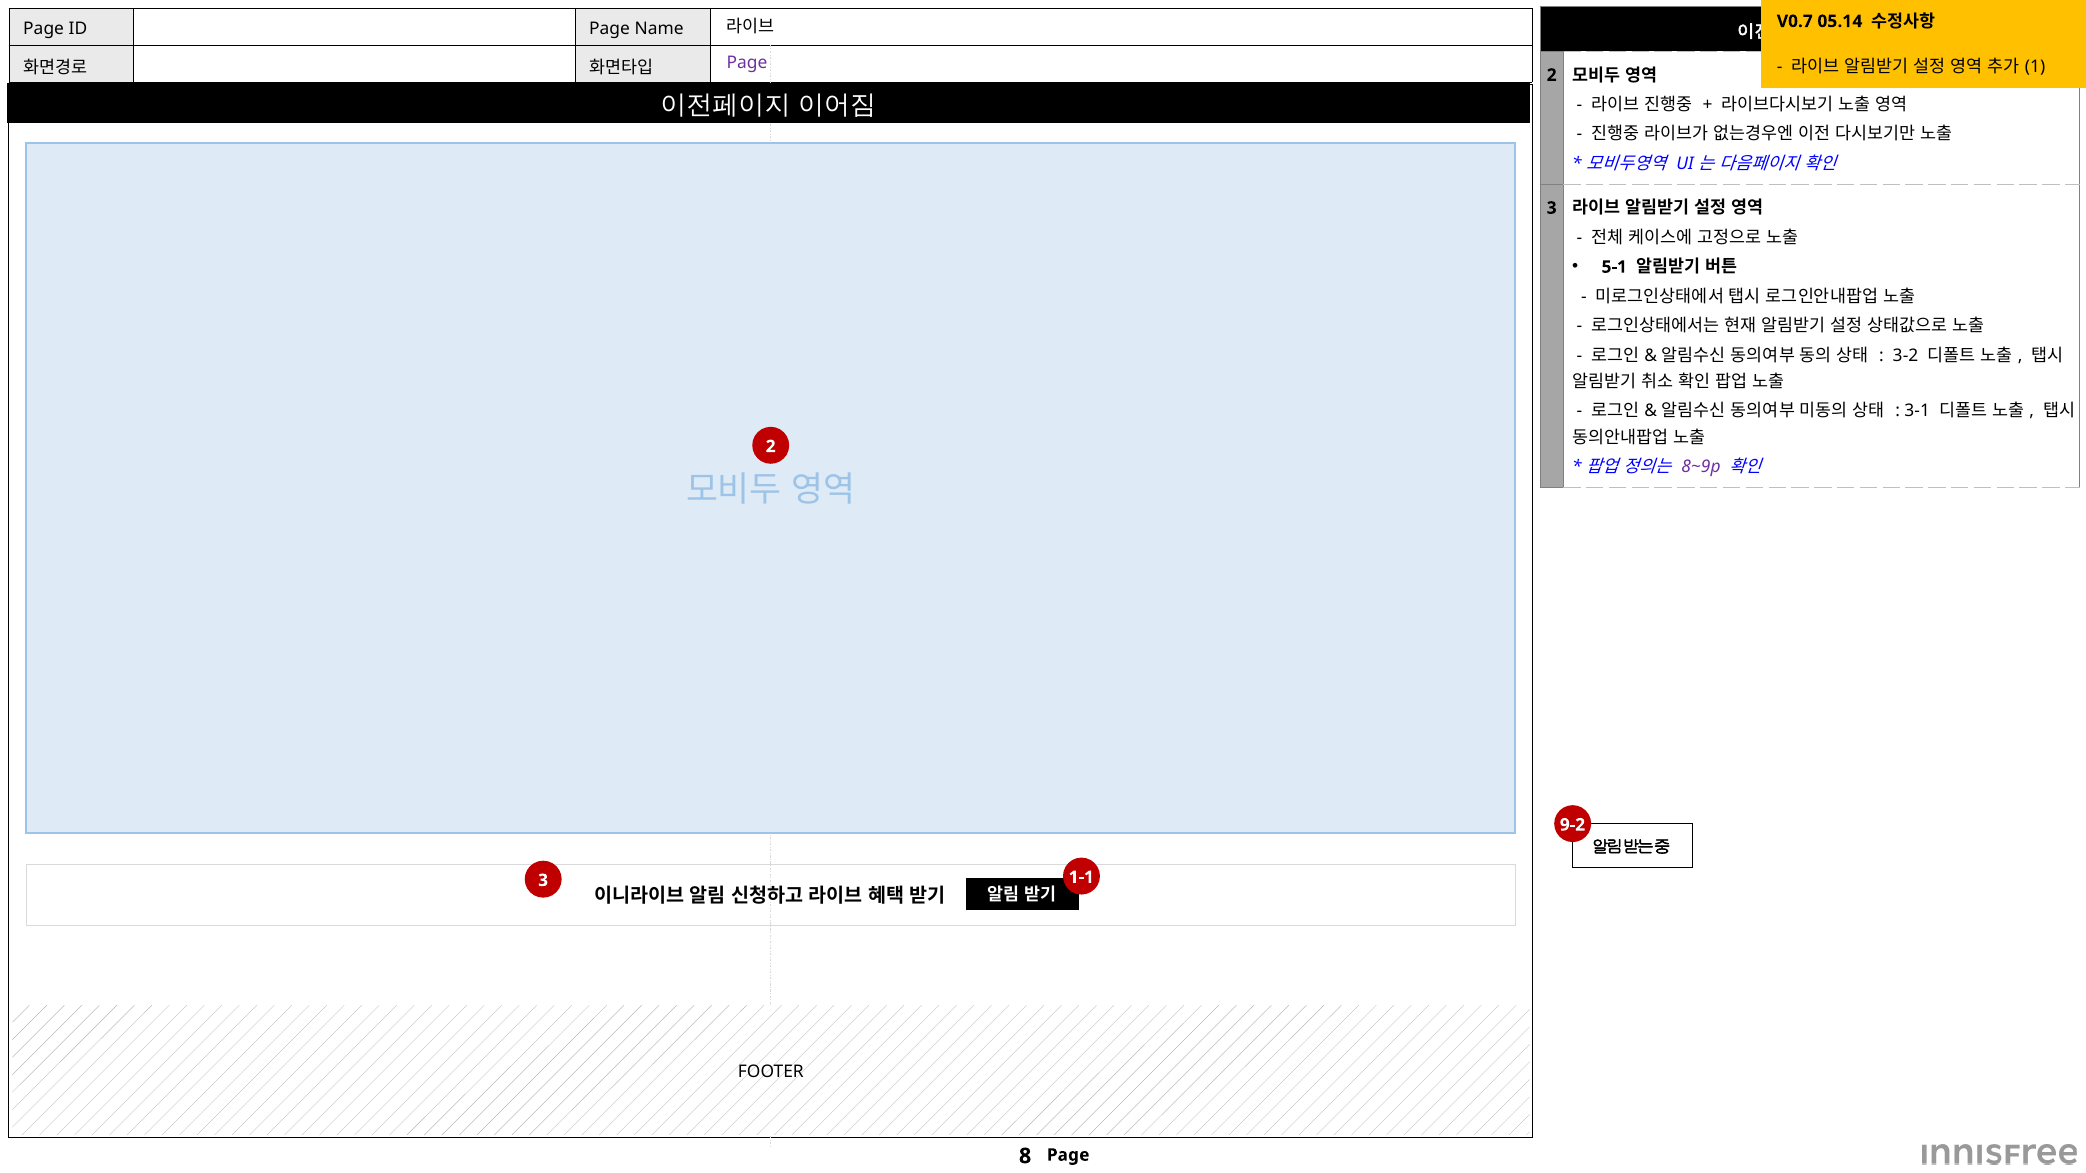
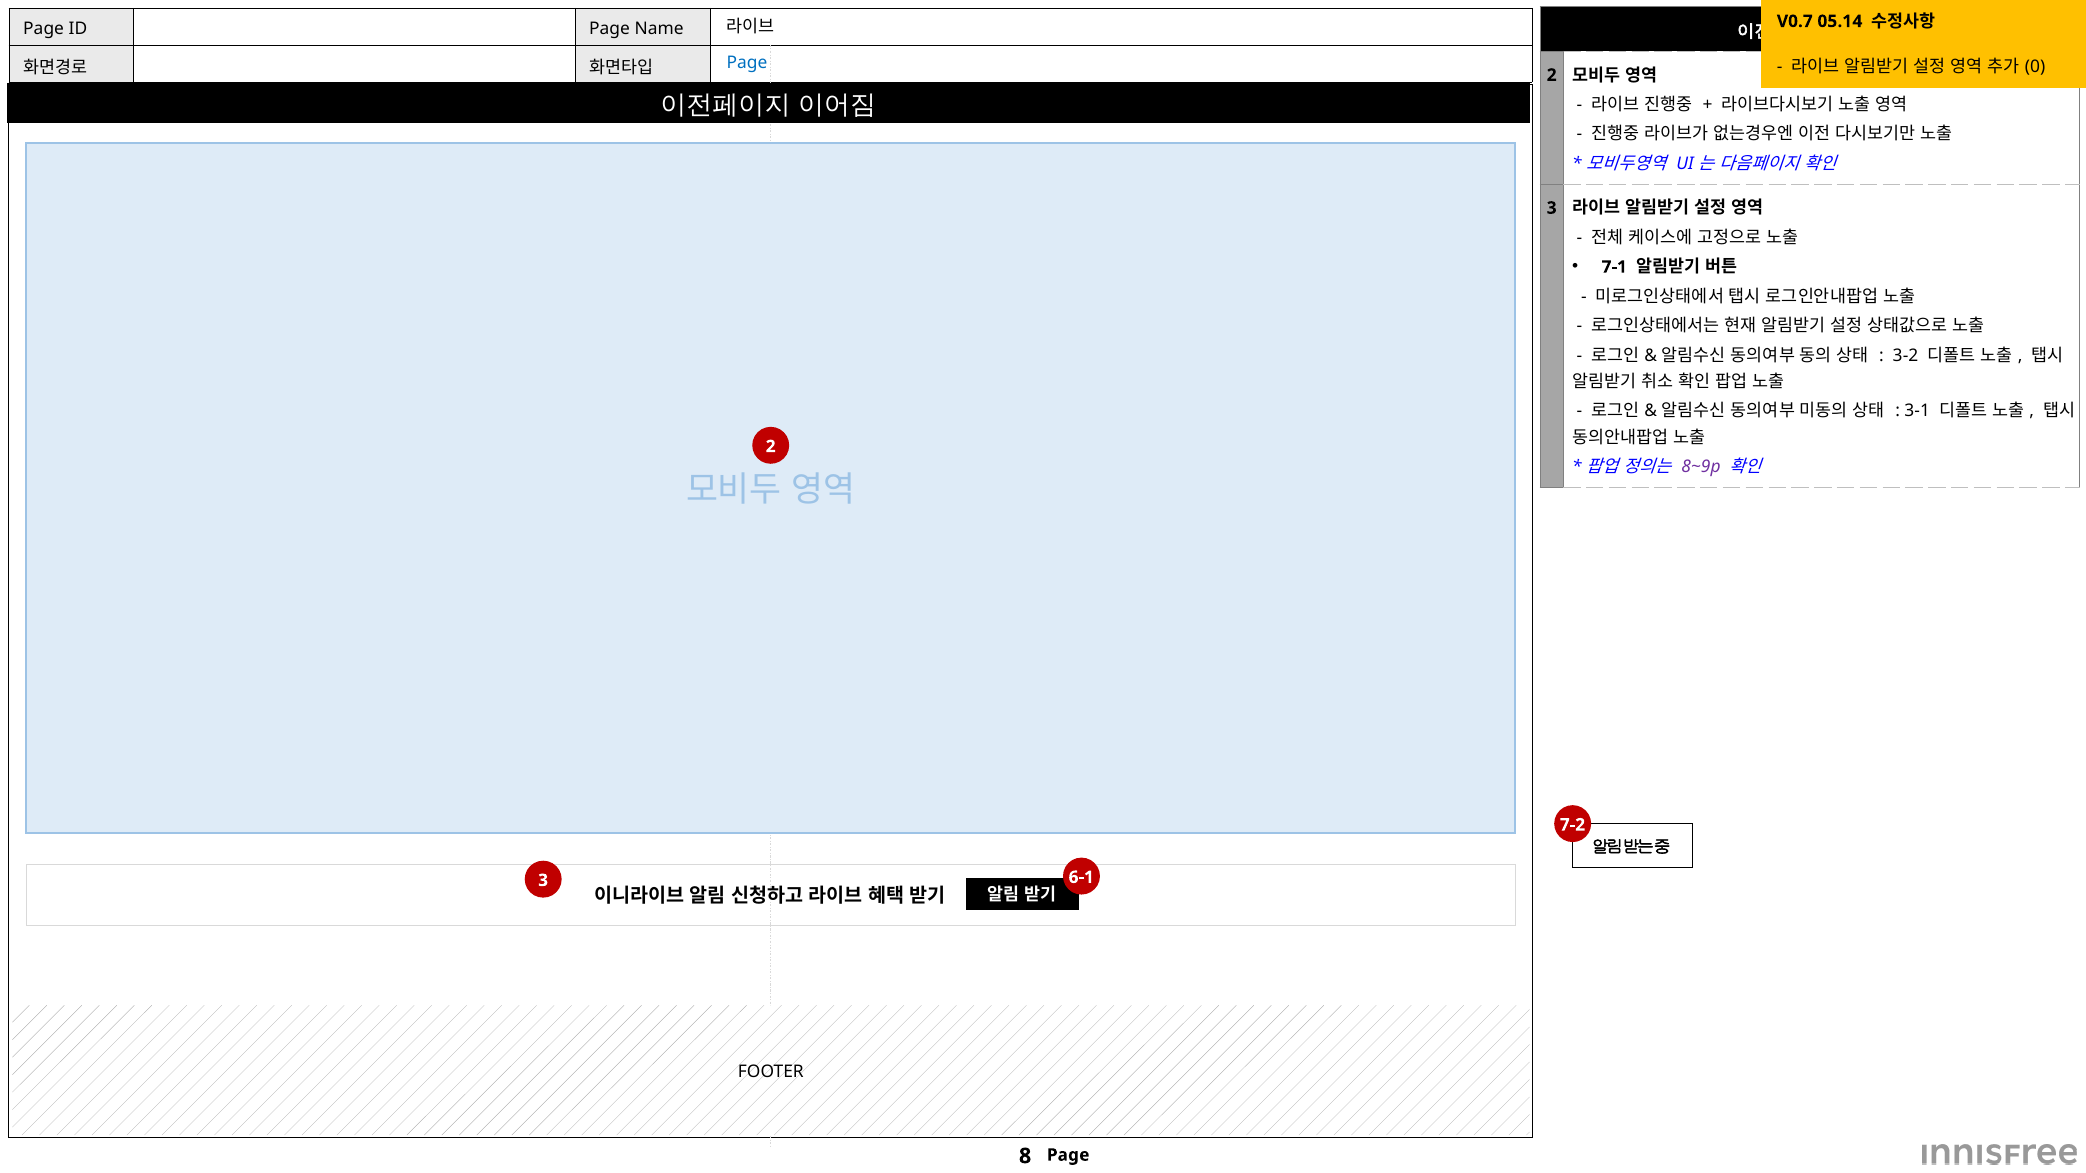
Page colour: purple -> blue (747, 63)
1: 1 -> 0 (2035, 67)
5-1: 5-1 -> 7-1 (1614, 267)
9-2: 9-2 -> 7-2 (1572, 825)
1-1: 1-1 -> 6-1 (1081, 878)
